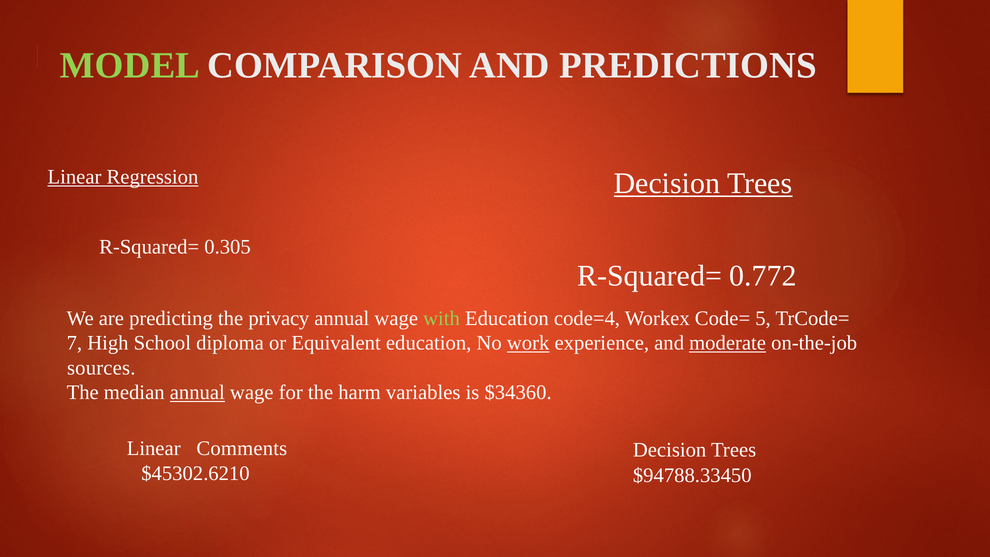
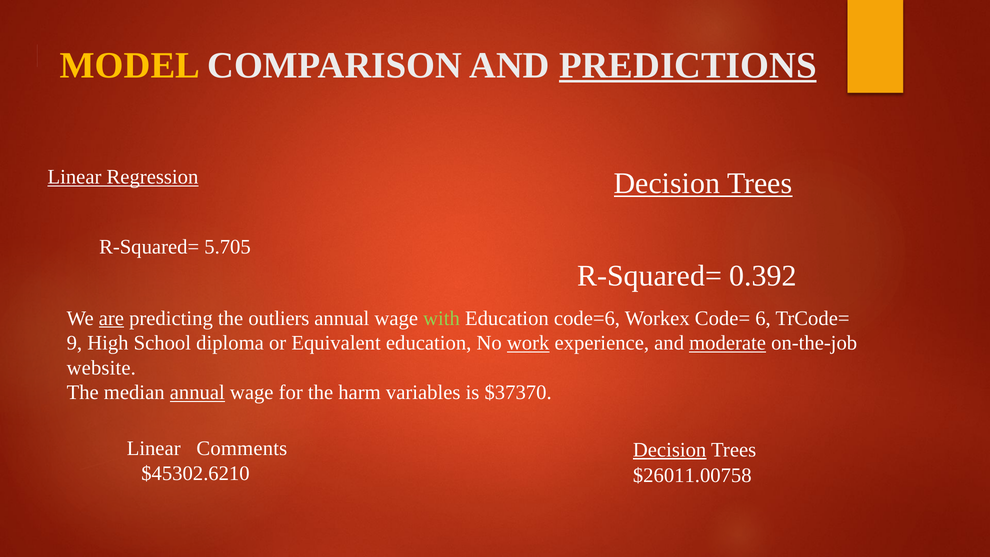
MODEL colour: light green -> yellow (130, 65)
PREDICTIONS underline: none -> present (688, 65)
0.305: 0.305 -> 5.705 (228, 247)
0.772: 0.772 -> 0.392 (763, 276)
are underline: none -> present (111, 318)
privacy: privacy -> outliers (279, 318)
code=4: code=4 -> code=6 (587, 318)
5: 5 -> 6 (763, 318)
7: 7 -> 9 (74, 343)
sources: sources -> website (101, 368)
$34360: $34360 -> $37370 (518, 392)
Decision underline: none -> present (670, 450)
$94788.33450: $94788.33450 -> $26011.00758 (692, 475)
